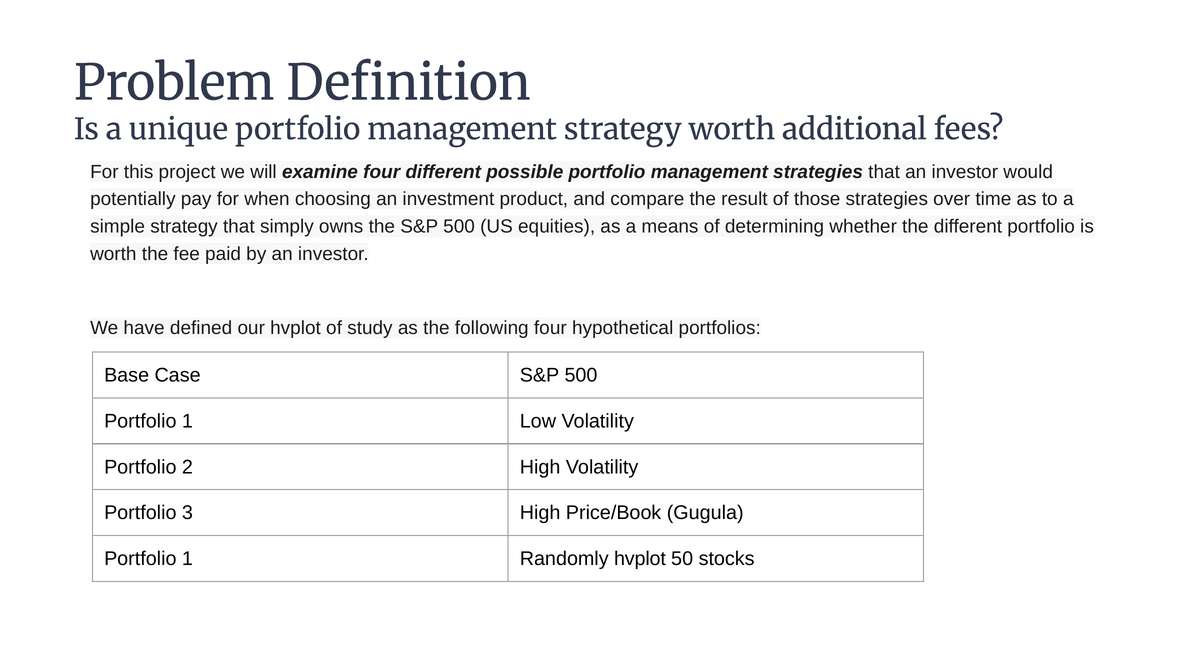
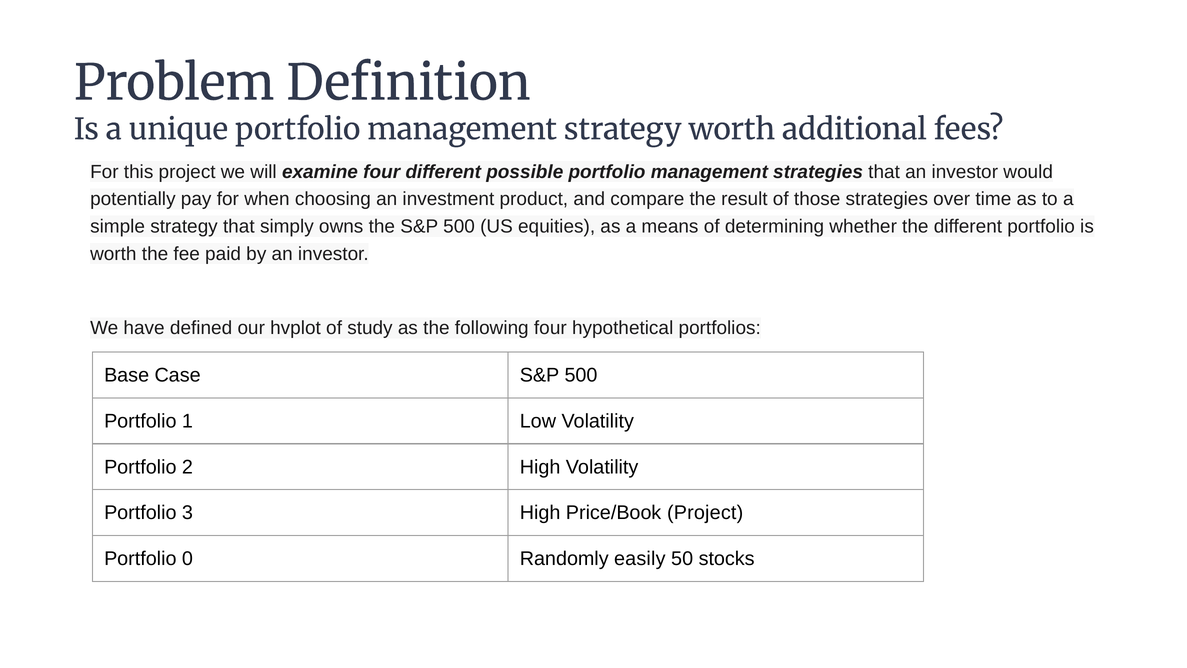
Price/Book Gugula: Gugula -> Project (705, 513)
1: 1 -> 0 (187, 559)
Randomly hvplot: hvplot -> easily (640, 559)
